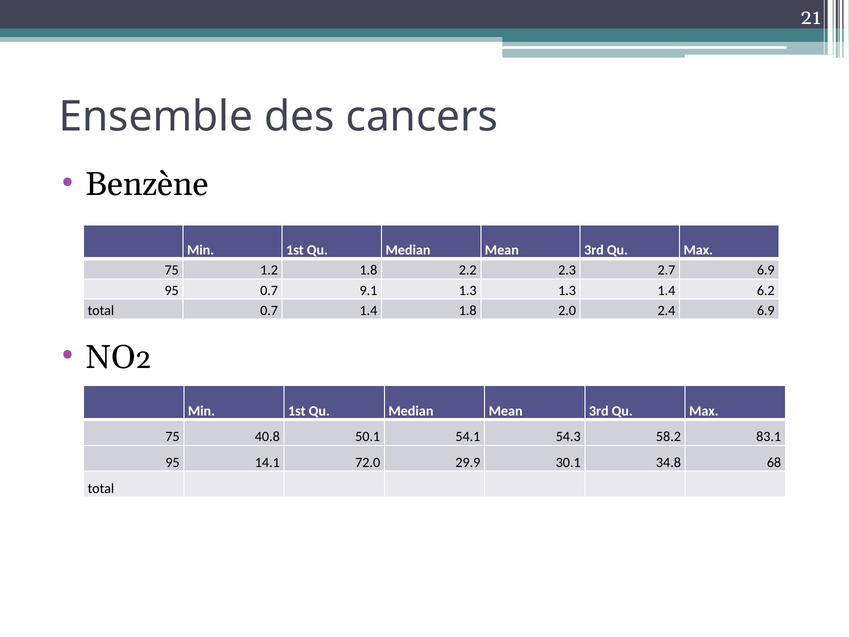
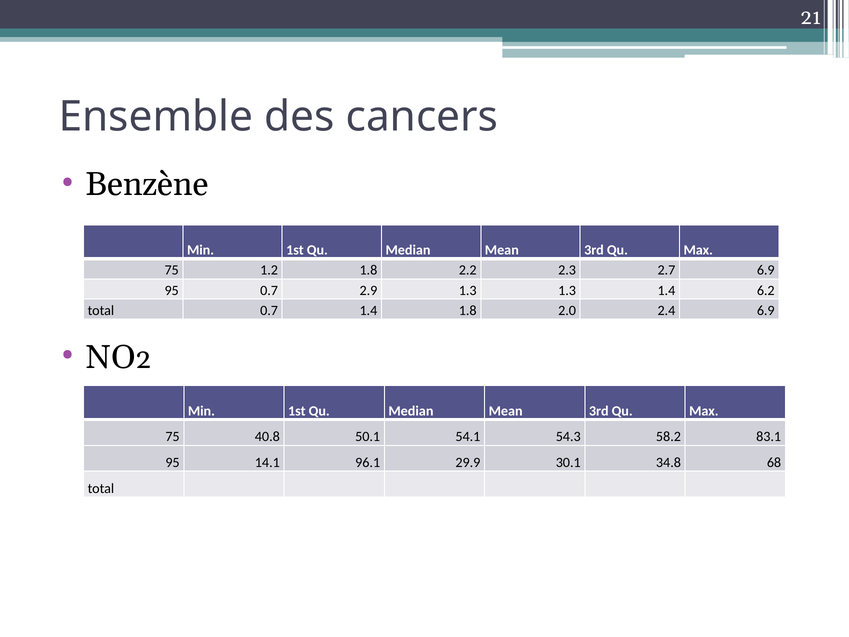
9.1: 9.1 -> 2.9 (368, 290)
72.0: 72.0 -> 96.1 (368, 463)
